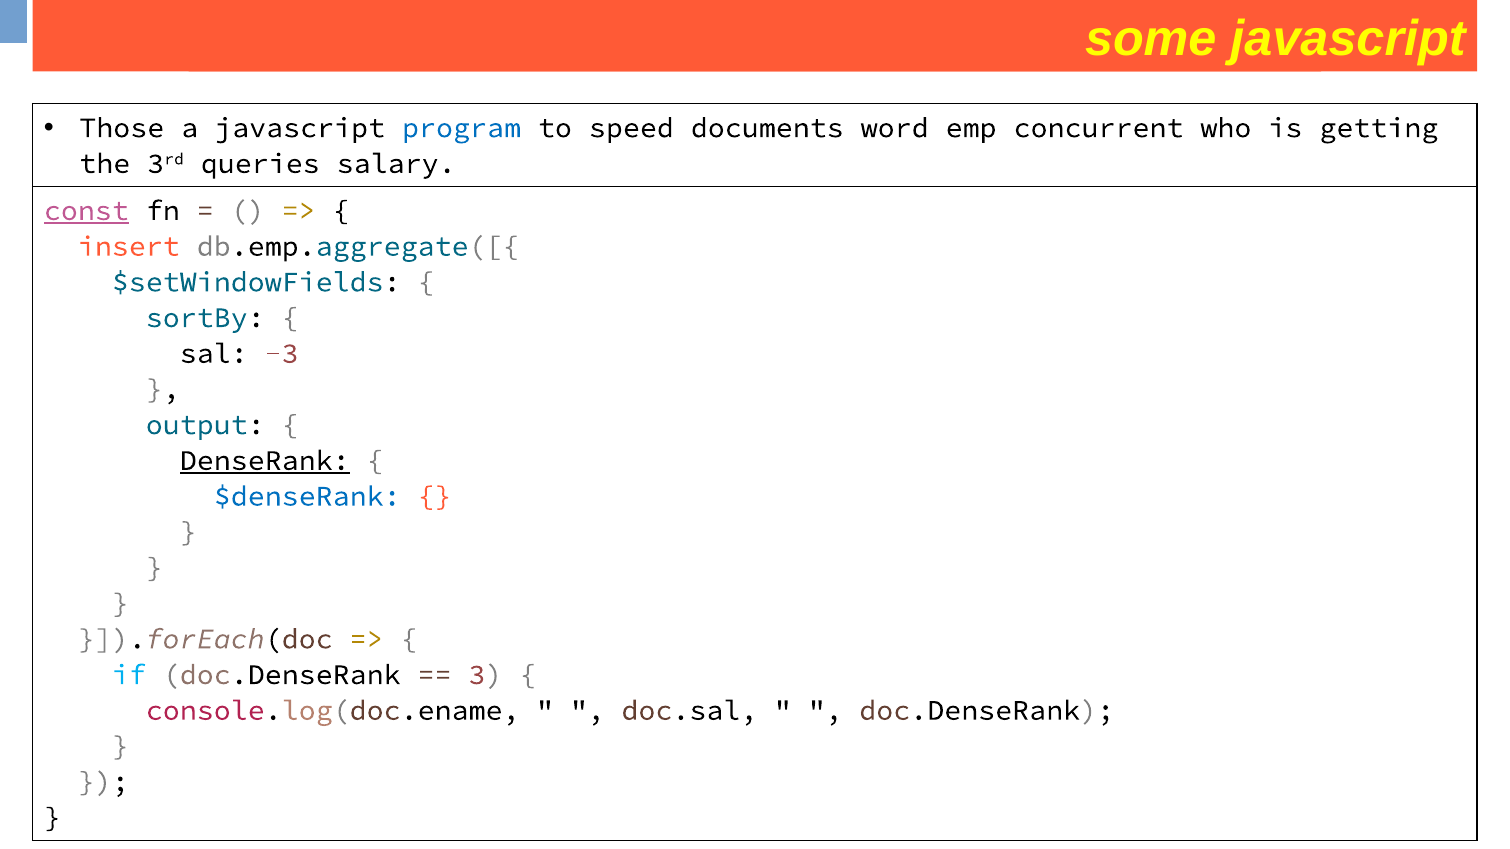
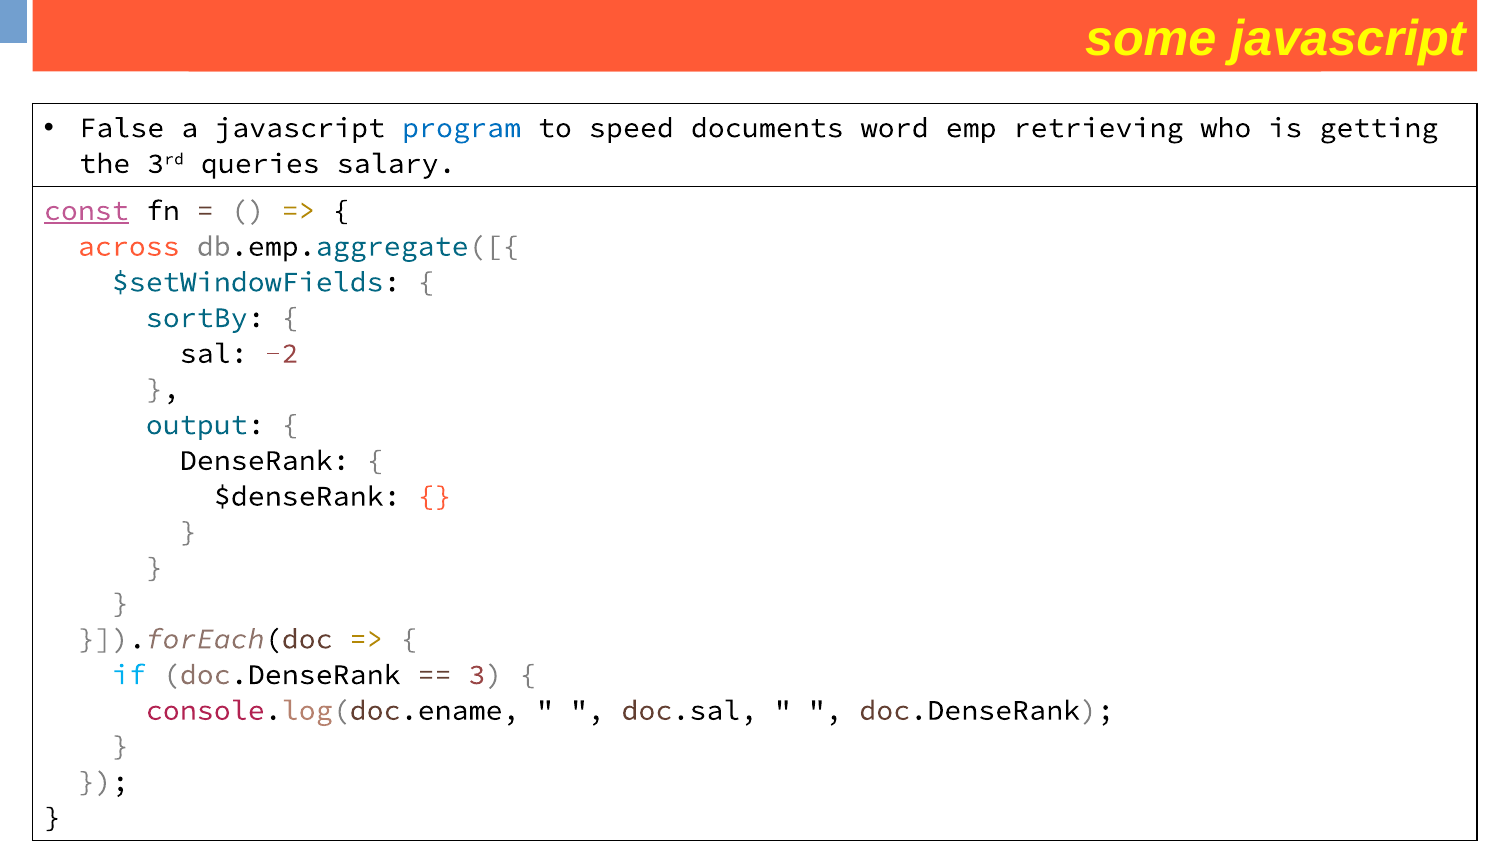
Those: Those -> False (122, 128)
concurrent: concurrent -> retrieving (1099, 128)
insert: insert -> across (129, 246)
-3: -3 -> -2 (282, 354)
DenseRank underline: present -> none (265, 461)
$denseRank colour: blue -> black (307, 496)
